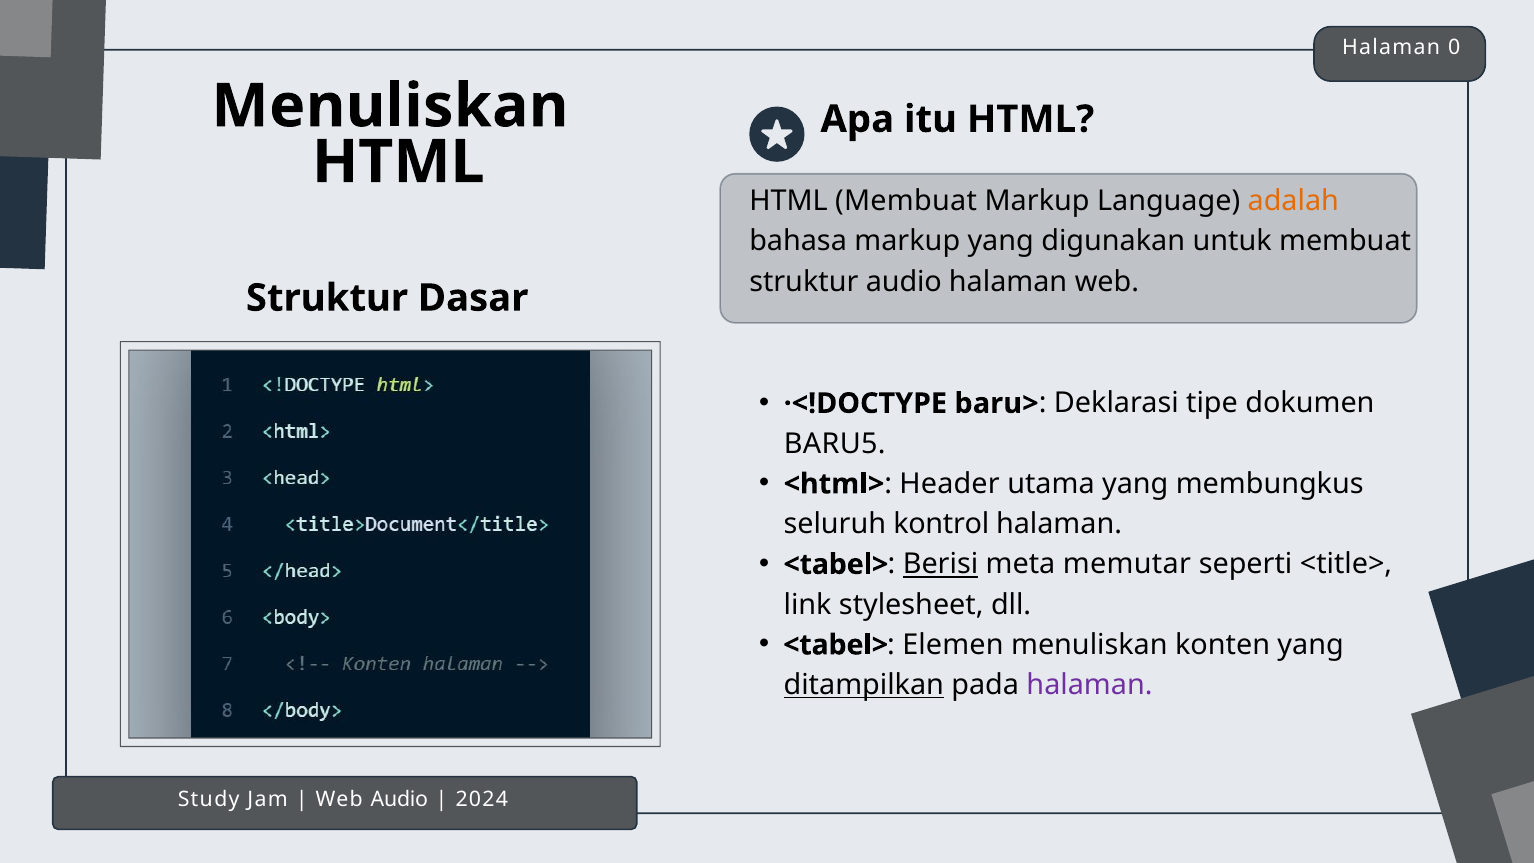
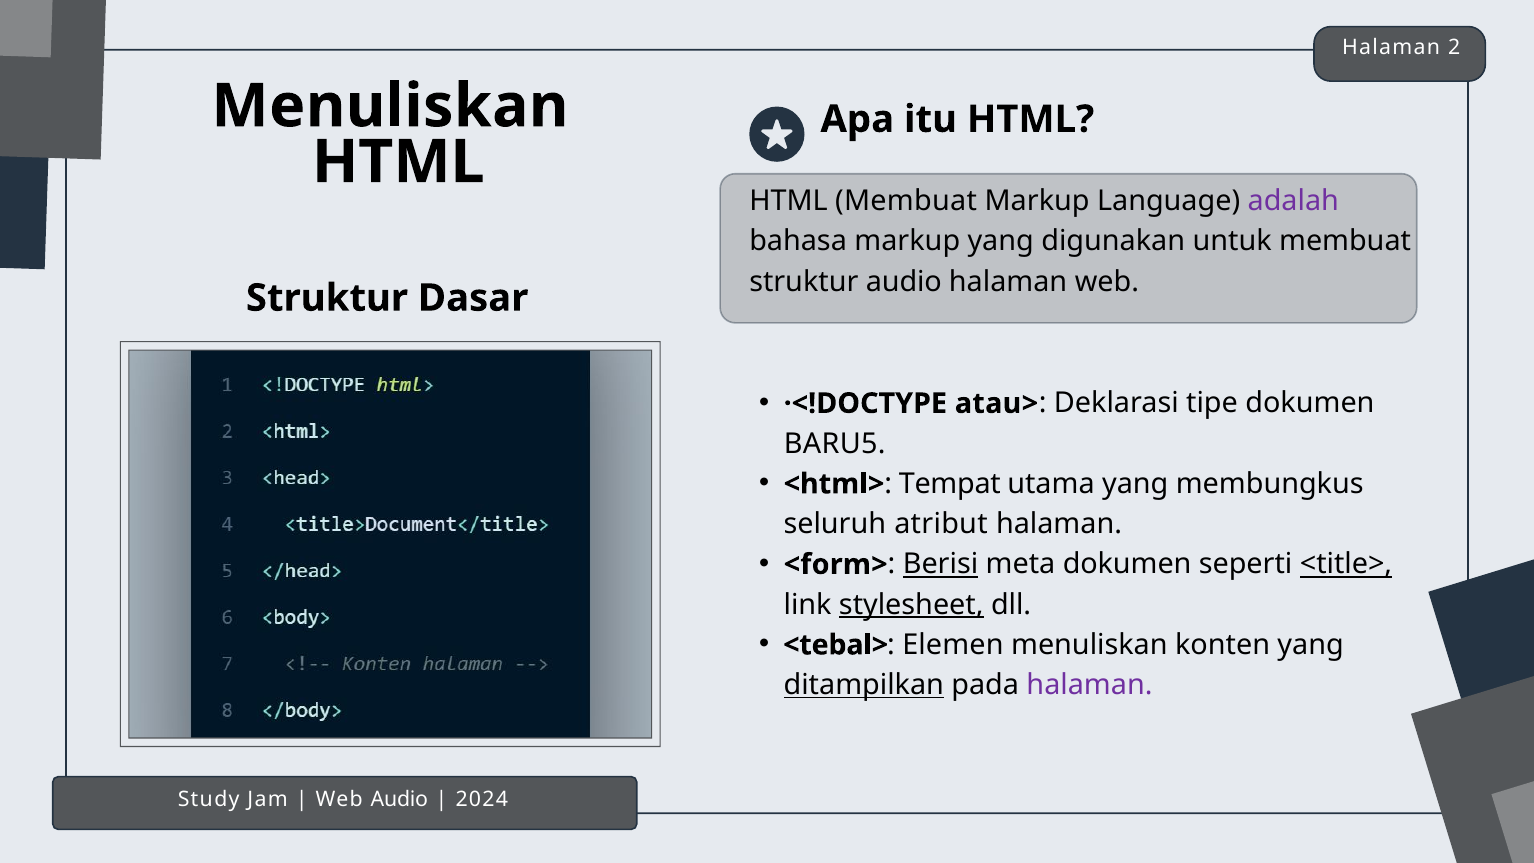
0: 0 -> 2 (1454, 48)
adalah colour: orange -> purple (1293, 201)
baru>: baru> -> atau> (996, 403)
Header: Header -> Tempat (950, 484)
kontrol: kontrol -> atribut (941, 524)
<tabel>: <tabel> -> <form> (836, 564)
meta memutar: memutar -> dokumen (1127, 564)
<title> underline: none -> present (1346, 564)
stylesheet underline: none -> present (911, 605)
<tabel>: <tabel> -> <tebal> (836, 645)
